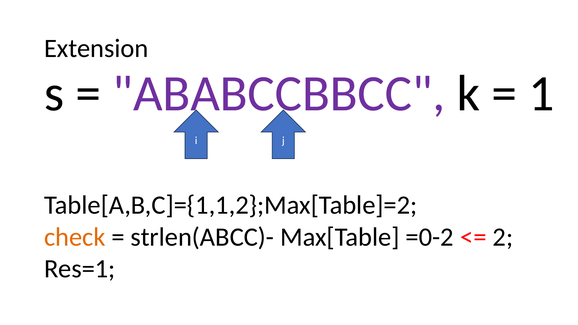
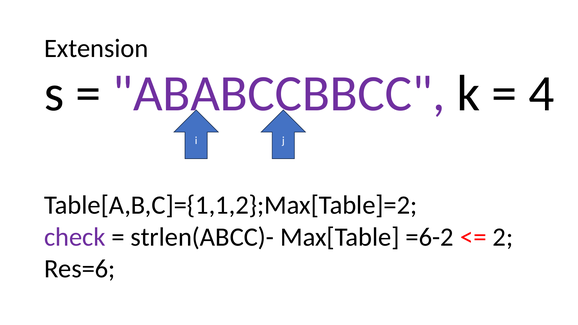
1: 1 -> 4 (542, 94)
check colour: orange -> purple (75, 237)
=0-2: =0-2 -> =6-2 (430, 237)
Res=1: Res=1 -> Res=6 (80, 269)
